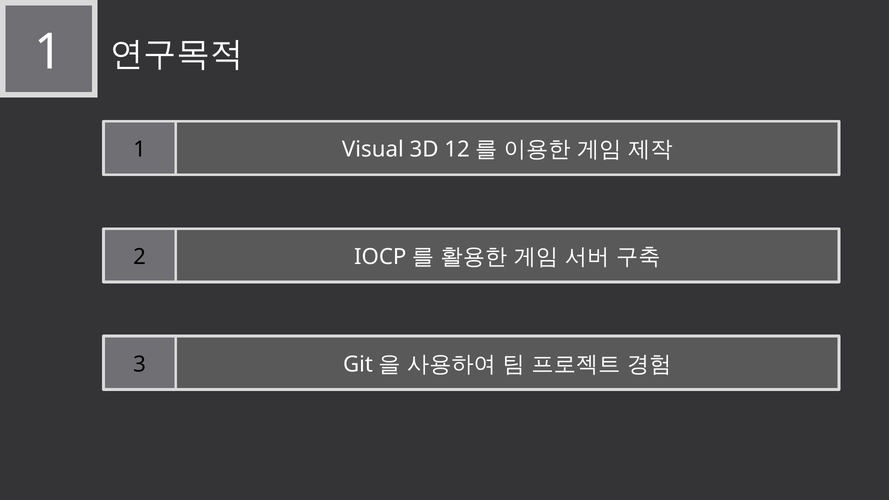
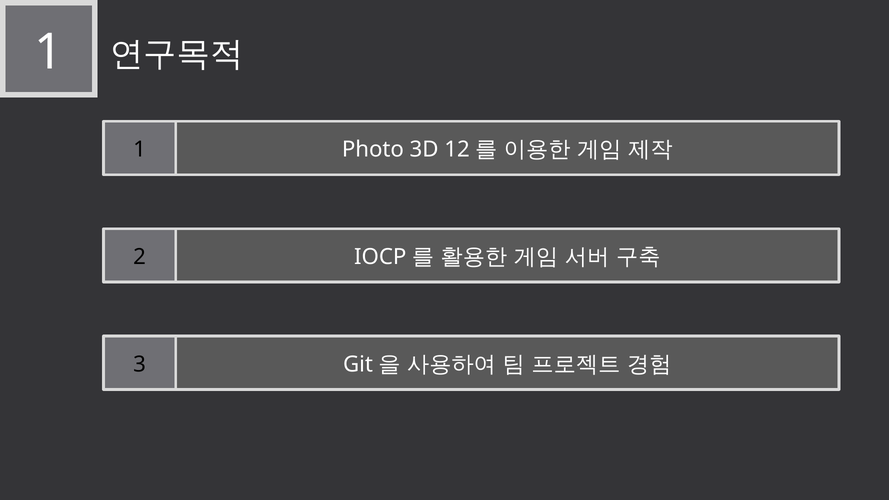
Visual: Visual -> Photo (373, 150)
